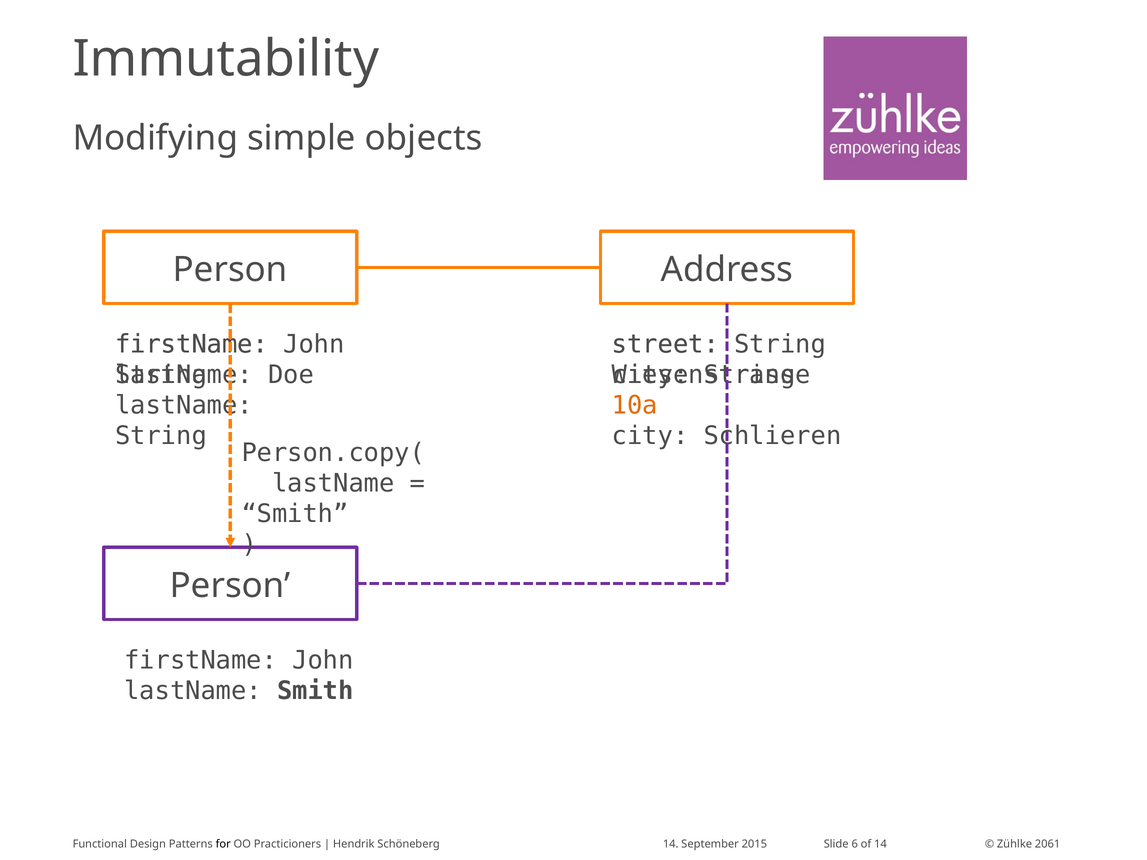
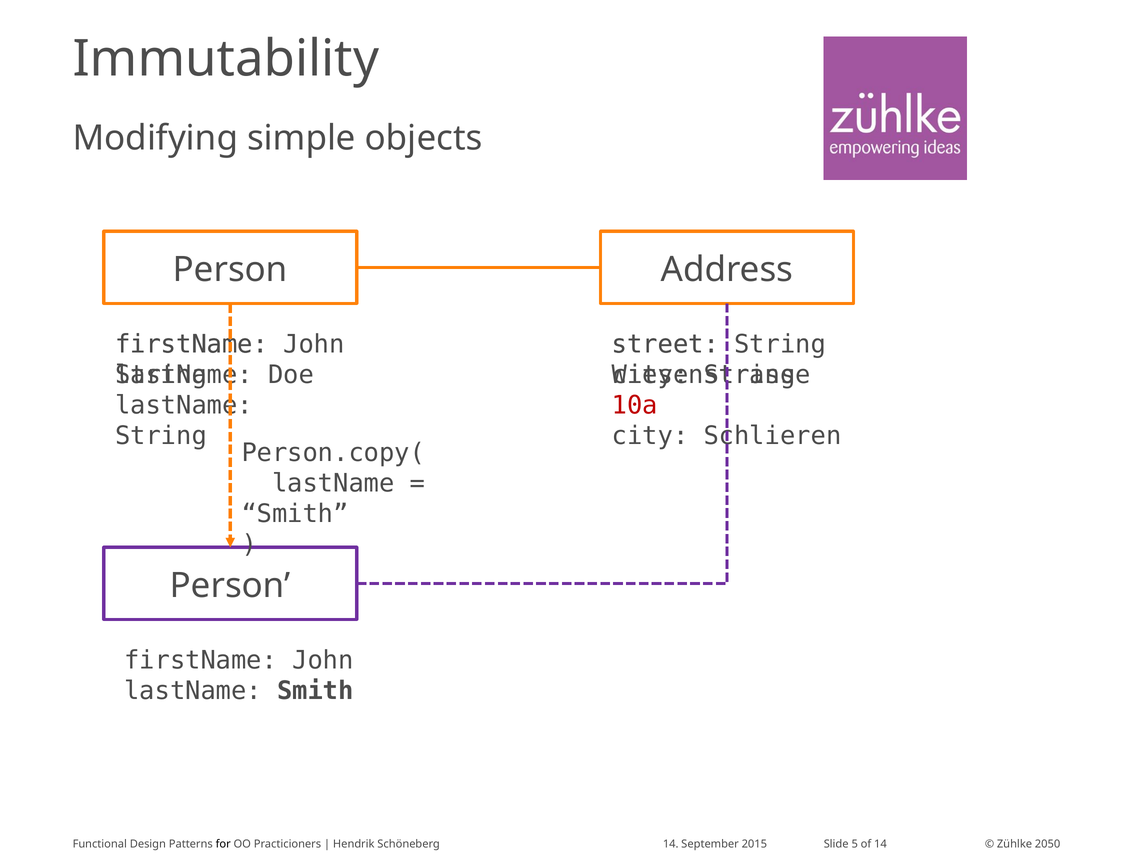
10a colour: orange -> red (635, 406)
6: 6 -> 5 (855, 845)
2061: 2061 -> 2050 (1048, 845)
